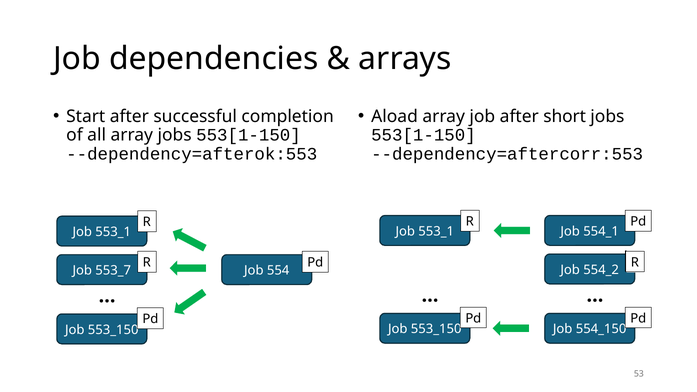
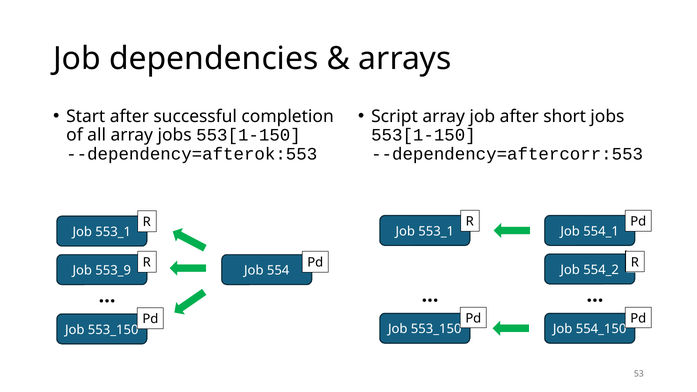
Aload: Aload -> Script (395, 116)
553_7: 553_7 -> 553_9 (113, 271)
